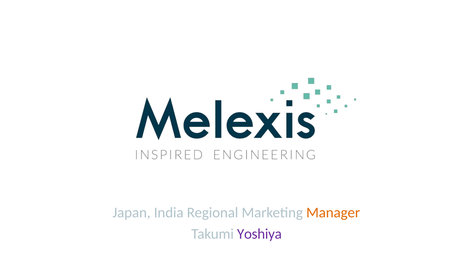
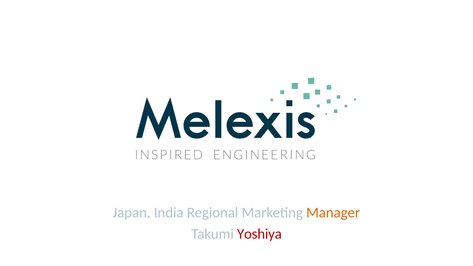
Yoshiya colour: purple -> red (259, 234)
